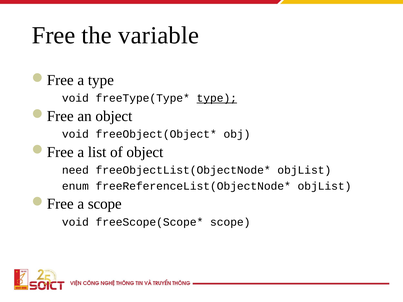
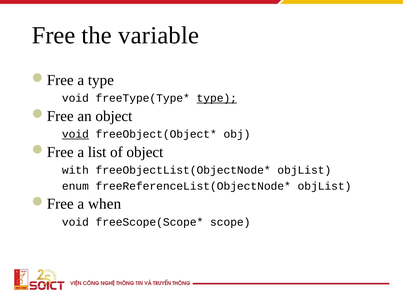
void underline: none -> present (75, 134)
need: need -> with (75, 170)
a scope: scope -> when (105, 204)
